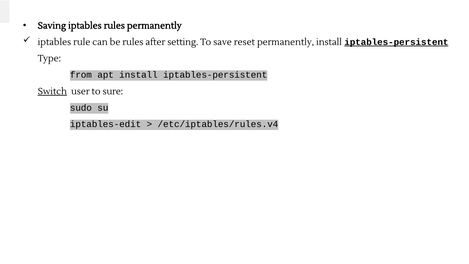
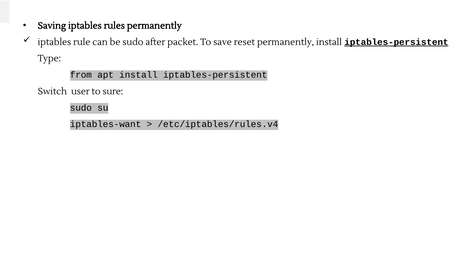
be rules: rules -> sudo (133, 42)
setting: setting -> packet (183, 42)
Switch underline: present -> none (52, 91)
iptables-edit: iptables-edit -> iptables-want (106, 124)
